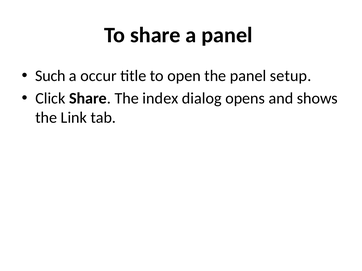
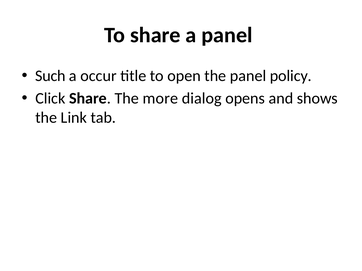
setup: setup -> policy (291, 76)
index: index -> more (160, 98)
